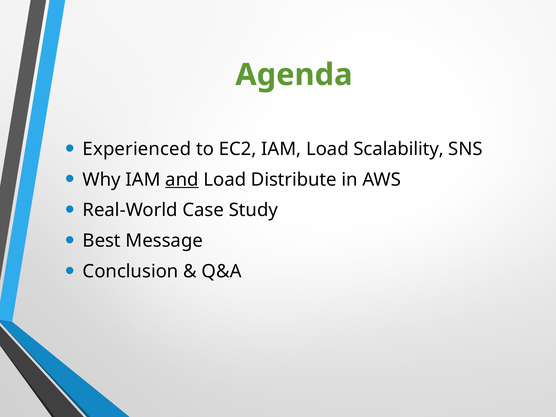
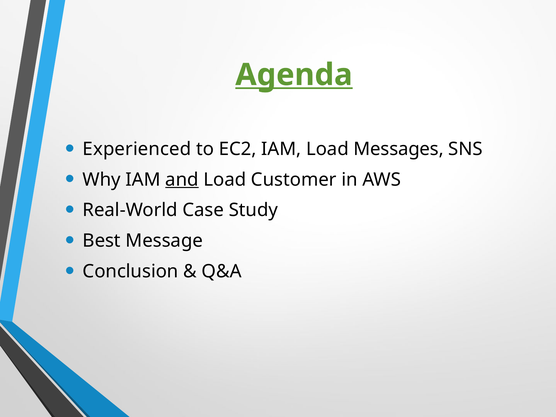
Agenda underline: none -> present (294, 75)
Scalability: Scalability -> Messages (399, 149)
Distribute: Distribute -> Customer (294, 180)
